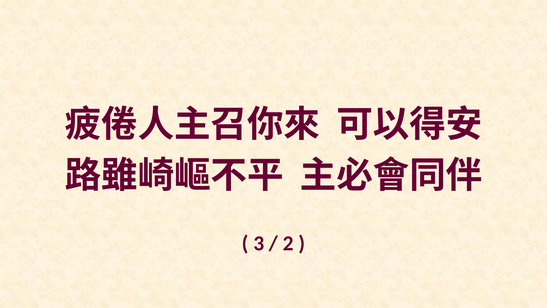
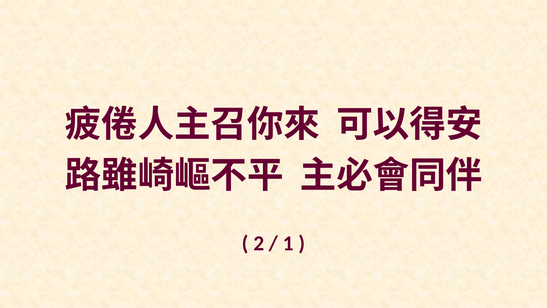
3: 3 -> 2 (259, 243)
2: 2 -> 1 (288, 243)
